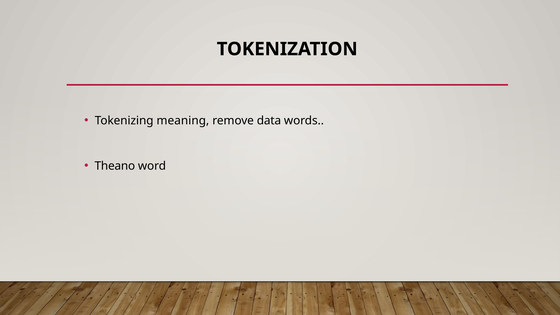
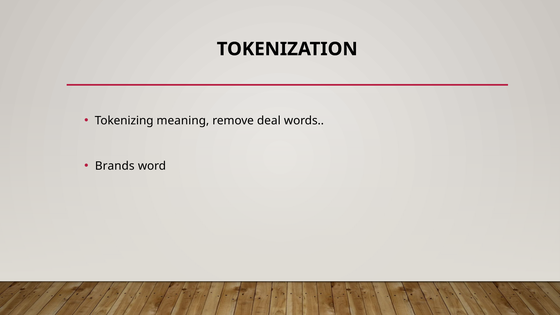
data: data -> deal (269, 121)
Theano: Theano -> Brands (115, 166)
